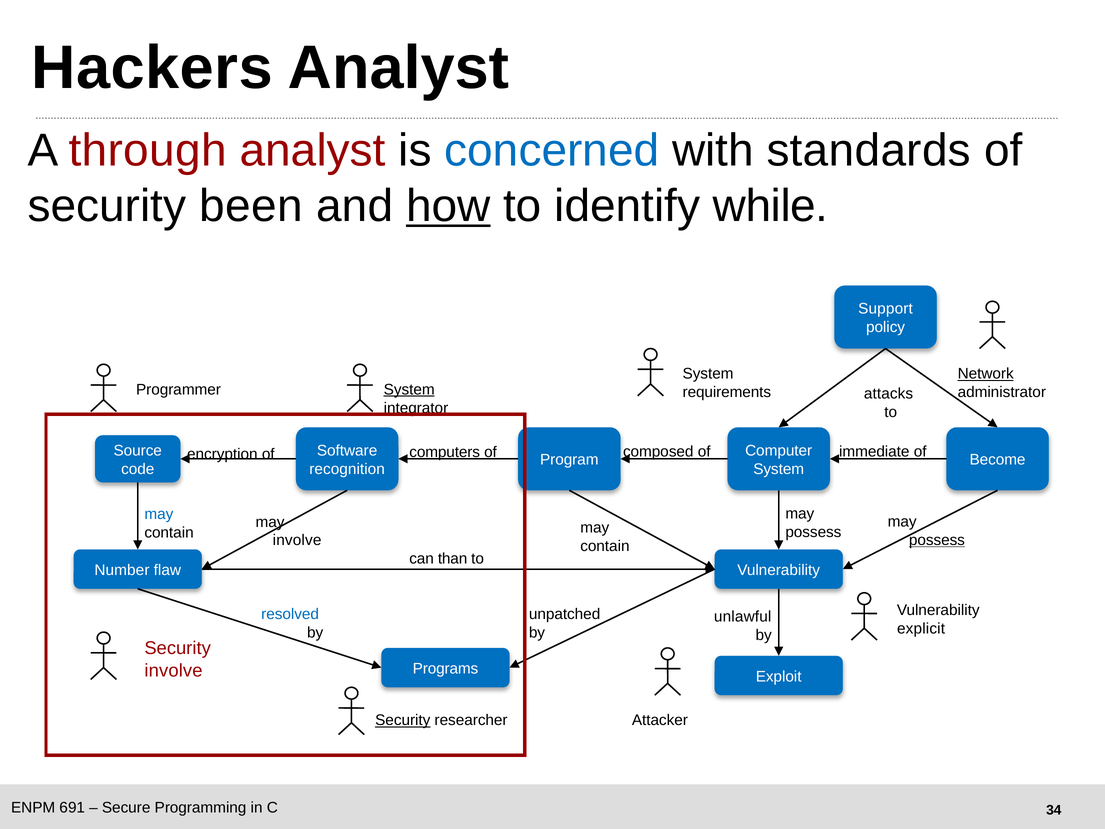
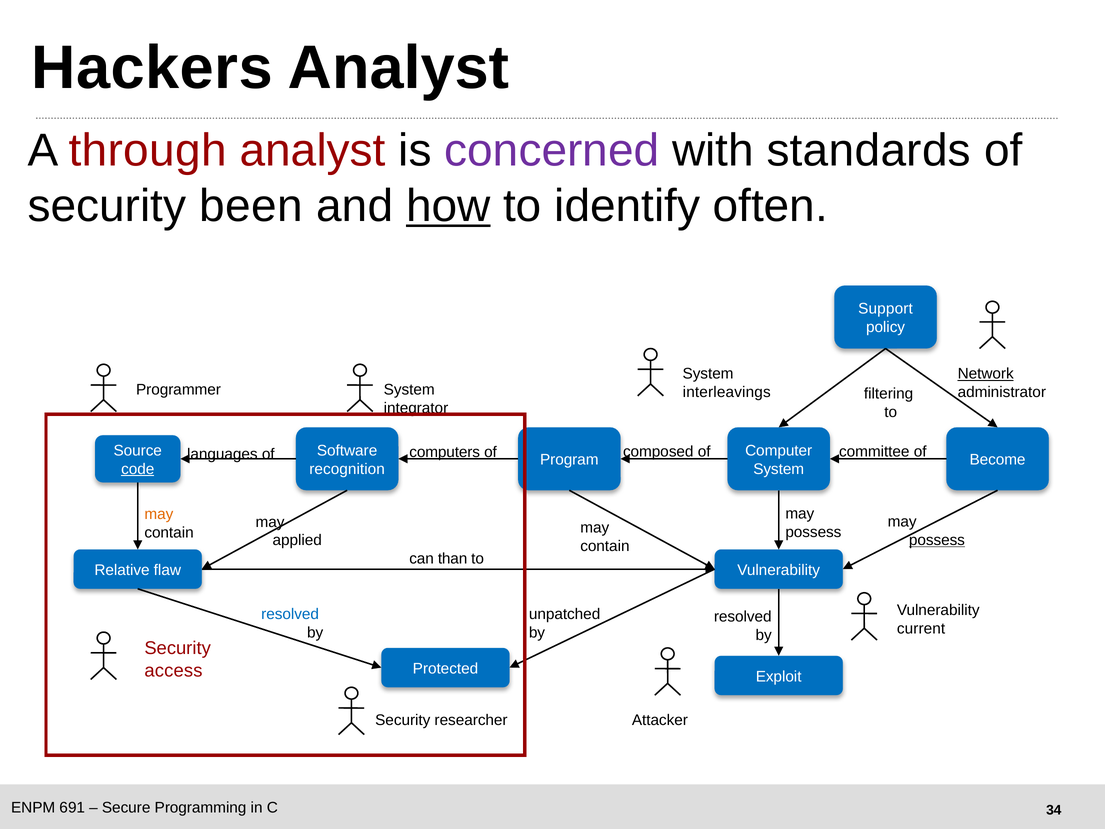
concerned colour: blue -> purple (552, 151)
while: while -> often (770, 206)
System underline: present -> none (409, 389)
requirements: requirements -> interleavings (727, 392)
attacks: attacks -> filtering (889, 394)
immediate: immediate -> committee (874, 452)
encryption: encryption -> languages (222, 454)
code underline: none -> present (138, 469)
may colour: blue -> orange (159, 514)
involve: involve -> applied (297, 540)
Number: Number -> Relative (122, 570)
unlawful: unlawful -> resolved (743, 616)
explicit: explicit -> current (921, 628)
Programs: Programs -> Protected (445, 668)
involve: involve -> access (173, 670)
Security underline: present -> none (403, 720)
